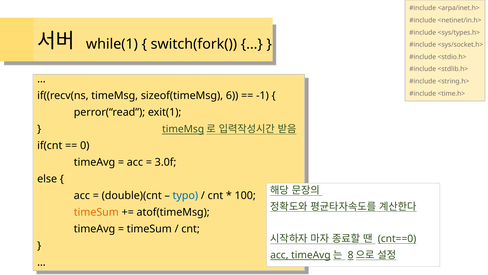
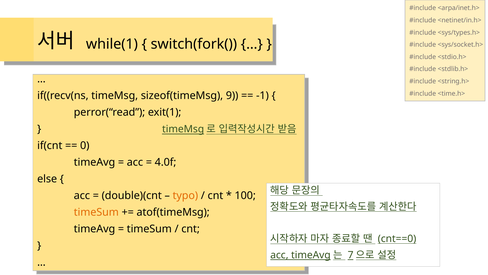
6: 6 -> 9 (232, 96)
3.0f: 3.0f -> 4.0f (166, 162)
typo colour: blue -> orange (185, 195)
8: 8 -> 7 (351, 255)
